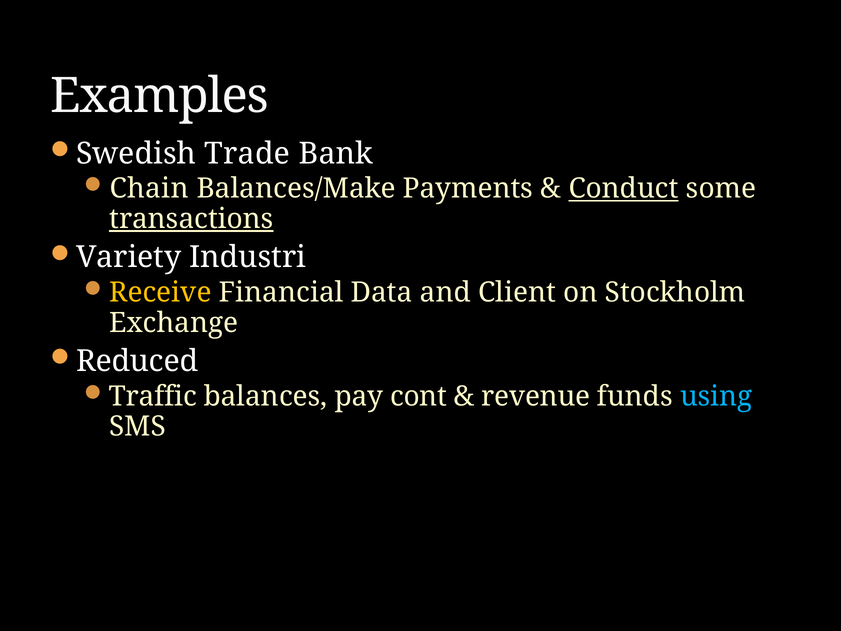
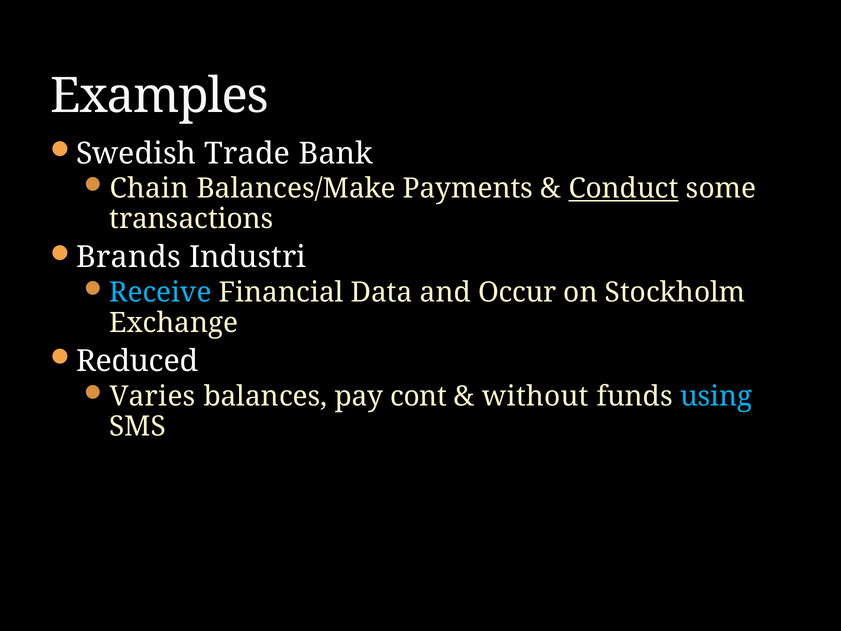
transactions underline: present -> none (191, 219)
Variety: Variety -> Brands (128, 257)
Receive colour: yellow -> light blue (160, 292)
Client: Client -> Occur (517, 292)
Traffic: Traffic -> Varies (153, 396)
revenue: revenue -> without (535, 396)
